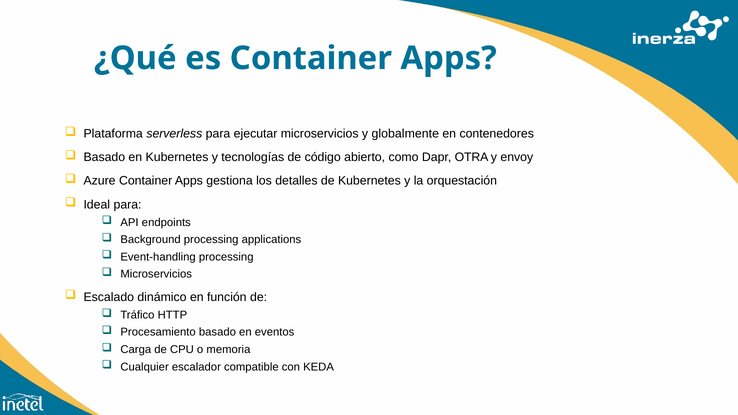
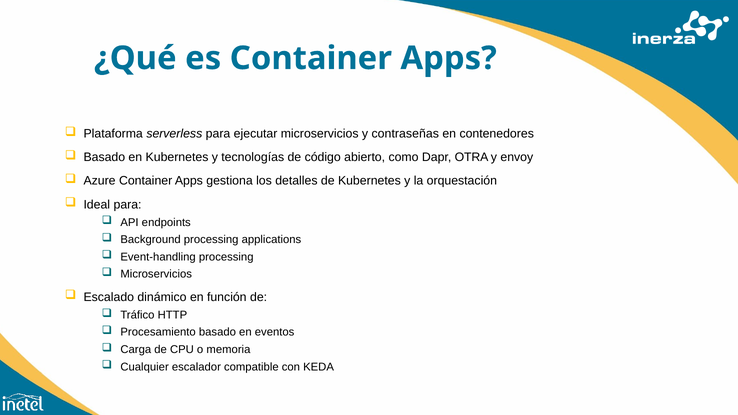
globalmente: globalmente -> contraseñas (405, 134)
